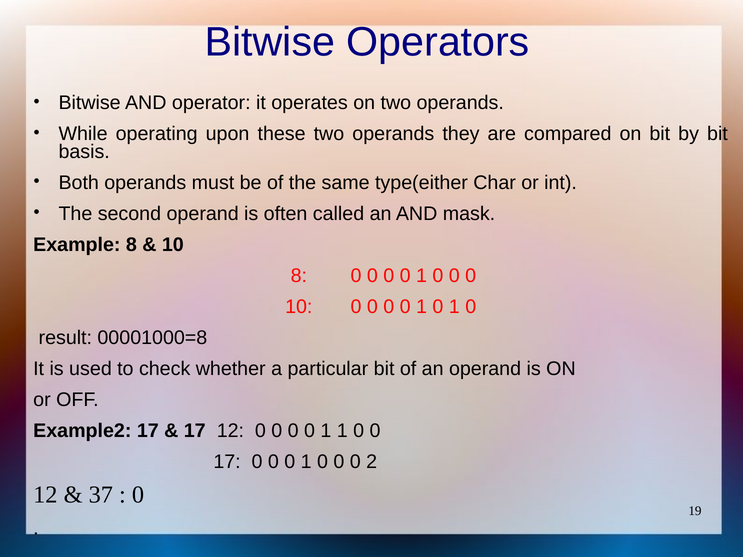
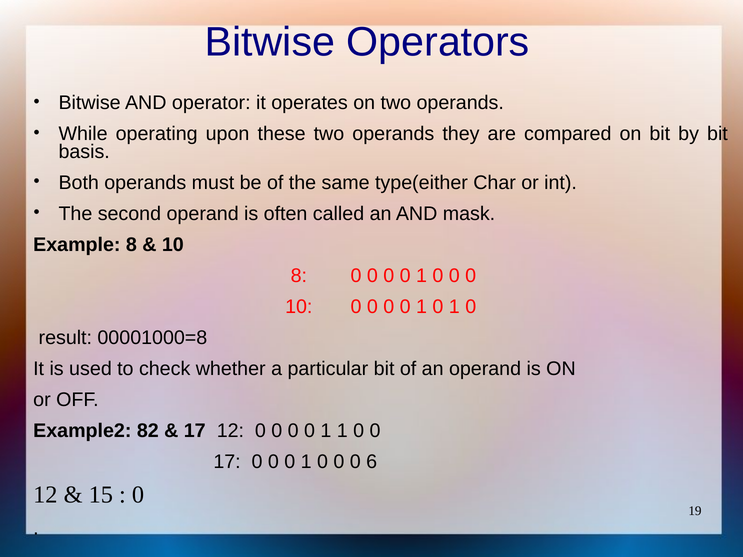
Example2 17: 17 -> 82 (148, 431)
2: 2 -> 6 (372, 462)
37: 37 -> 15 (101, 495)
